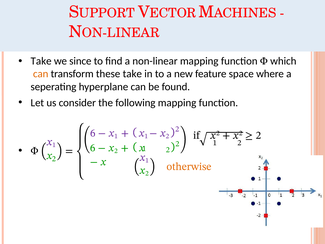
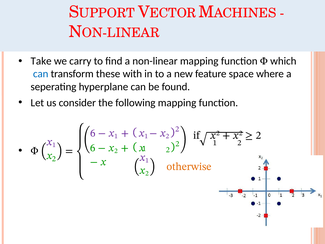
since: since -> carry (80, 61)
can colour: orange -> blue (41, 74)
these take: take -> with (132, 74)
